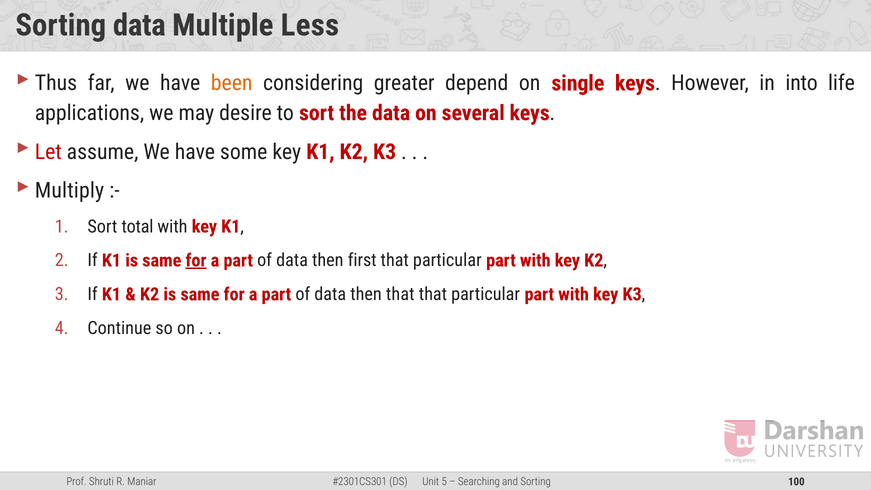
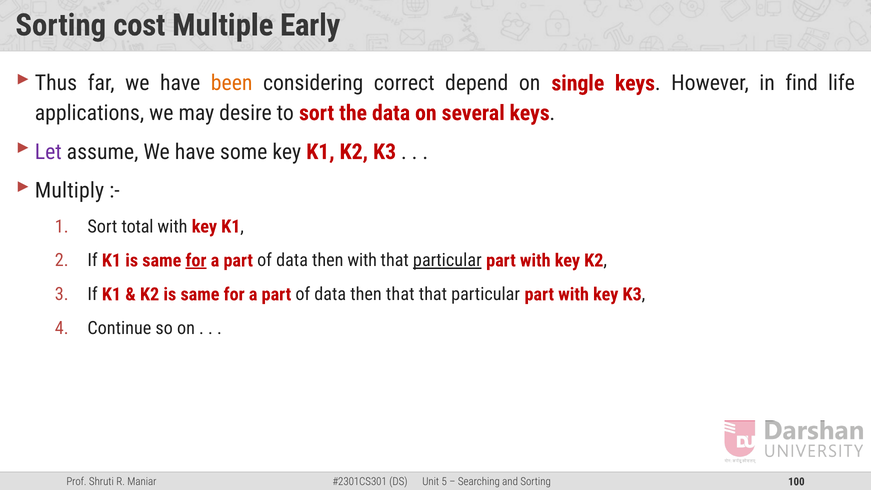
Sorting data: data -> cost (139, 25)
Less: Less -> Early (310, 25)
greater: greater -> correct (404, 83)
into: into -> find (802, 83)
Let colour: red -> purple (48, 152)
then first: first -> with (362, 260)
particular underline: none -> present (447, 260)
